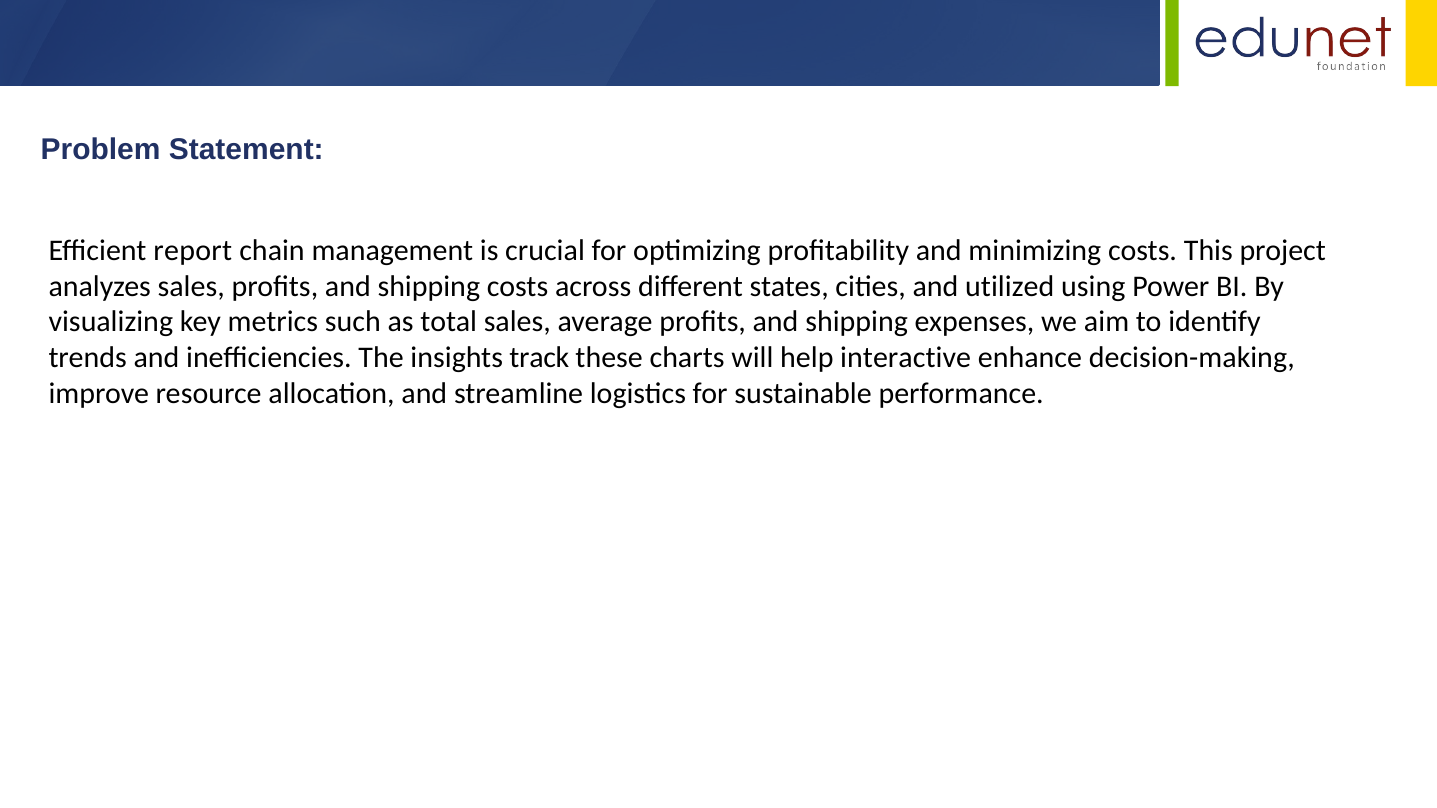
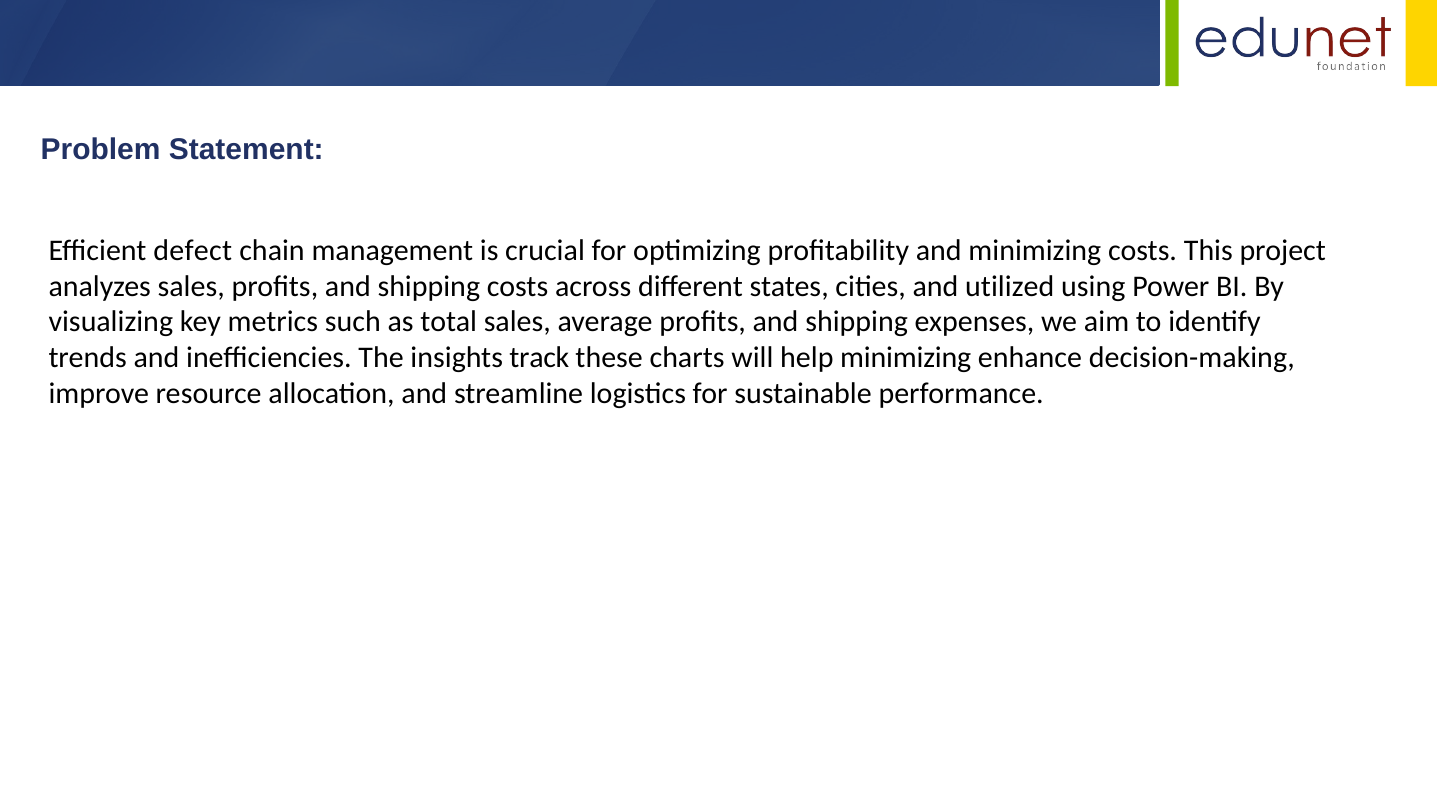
report: report -> defect (193, 250)
help interactive: interactive -> minimizing (906, 358)
